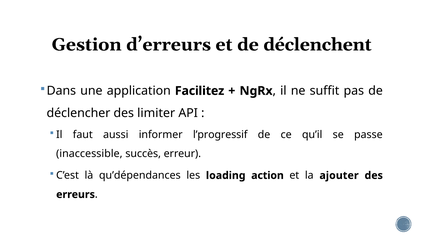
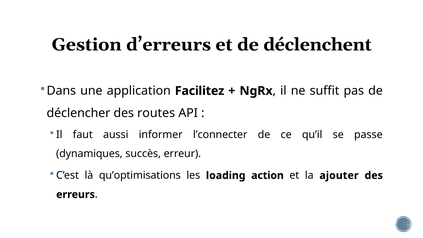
limiter: limiter -> routes (156, 113)
l’progressif: l’progressif -> l’connecter (220, 135)
inaccessible: inaccessible -> dynamiques (89, 154)
qu’dépendances: qu’dépendances -> qu’optimisations (140, 175)
